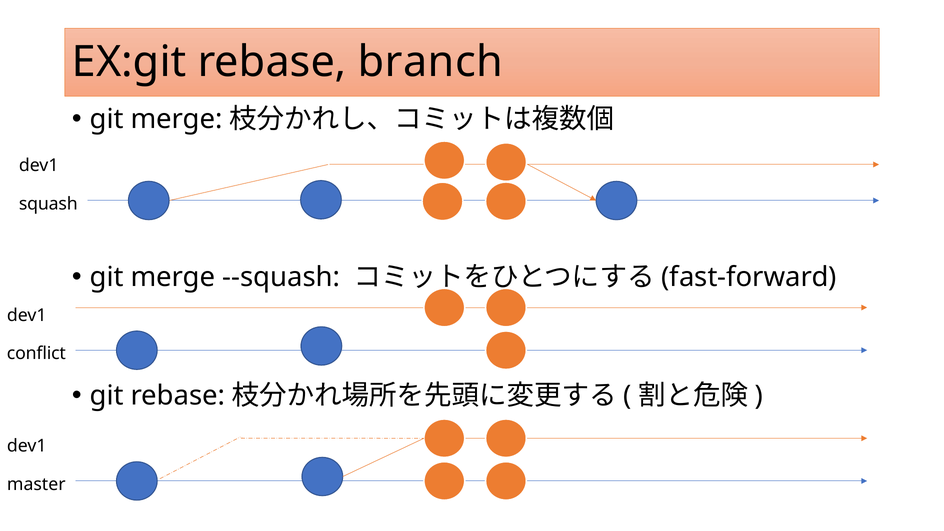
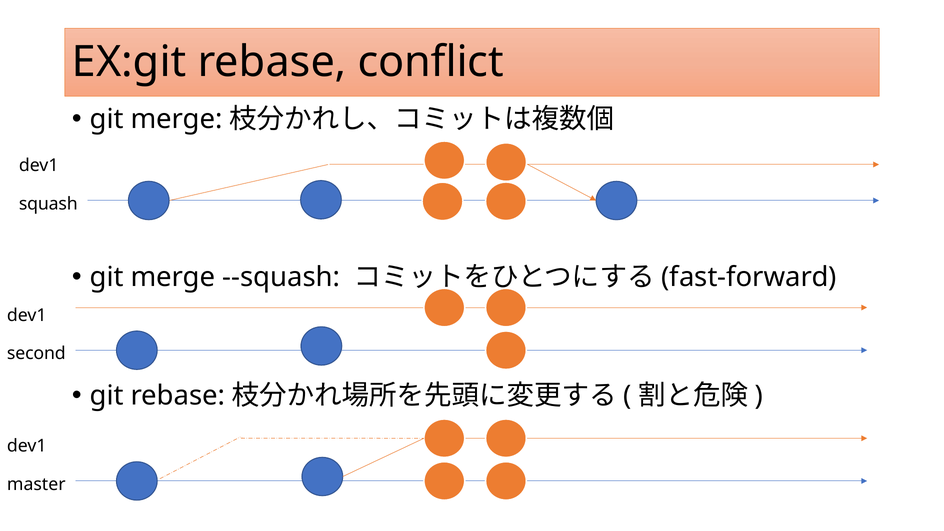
branch: branch -> conflict (431, 62)
conflict: conflict -> second (36, 354)
